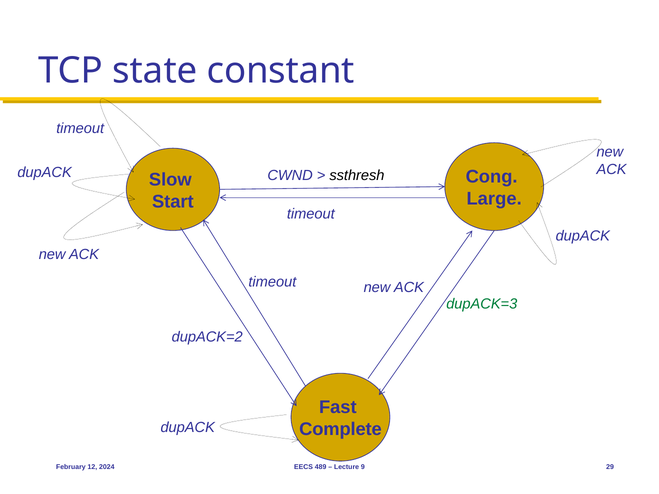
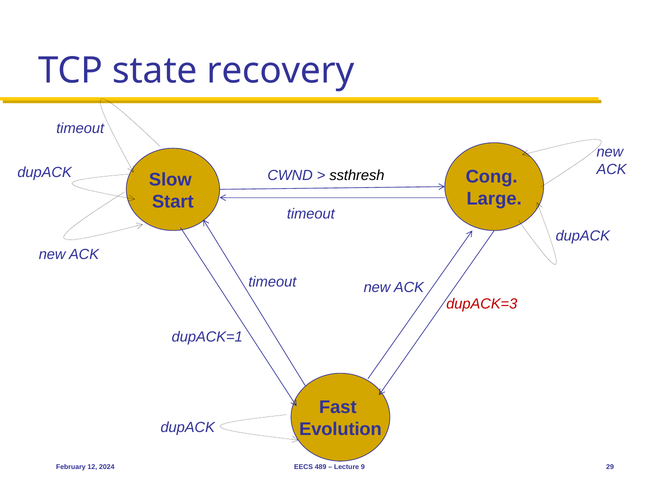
constant: constant -> recovery (281, 71)
dupACK=3 colour: green -> red (482, 304)
dupACK=2: dupACK=2 -> dupACK=1 (207, 337)
Complete: Complete -> Evolution (340, 430)
